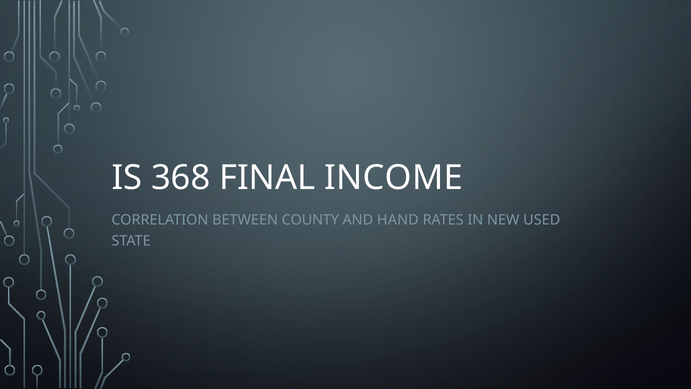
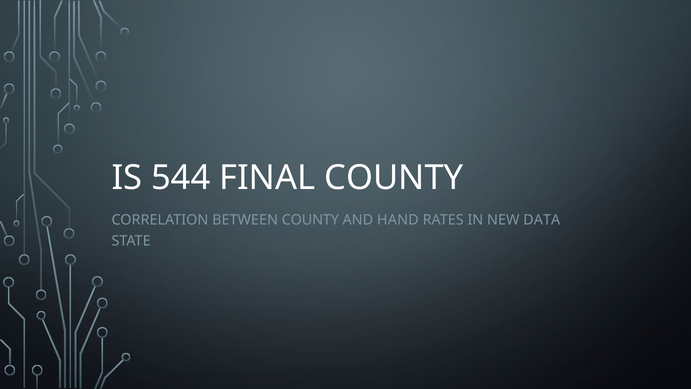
368: 368 -> 544 (181, 177)
FINAL INCOME: INCOME -> COUNTY (394, 177)
USED: USED -> DATA (542, 220)
